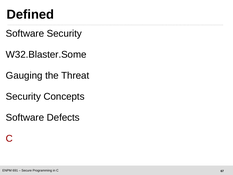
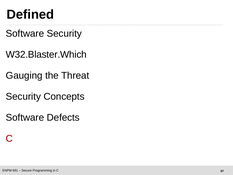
W32.Blaster.Some: W32.Blaster.Some -> W32.Blaster.Which (46, 54)
